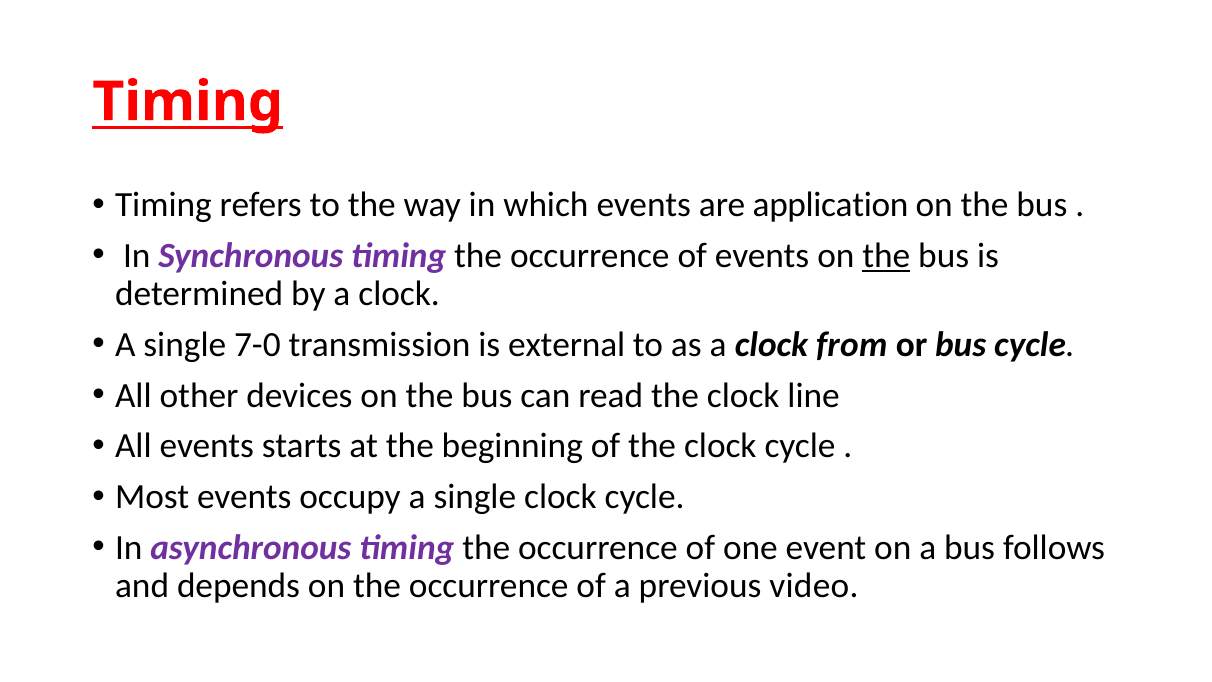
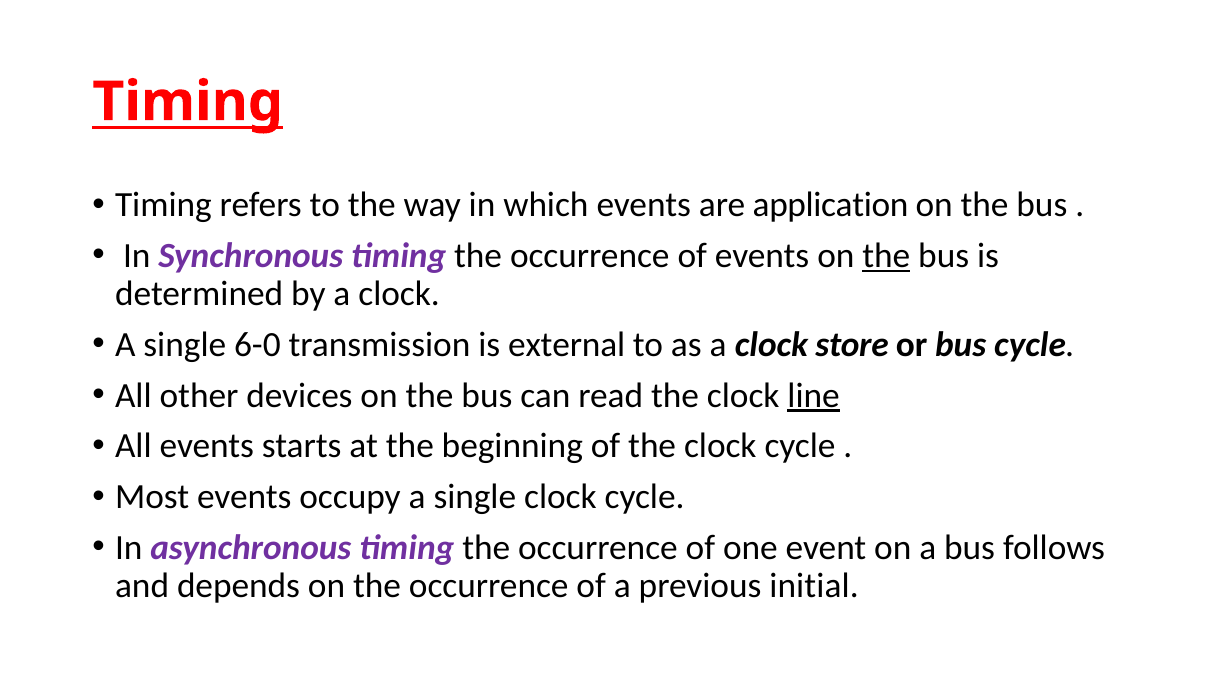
7-0: 7-0 -> 6-0 (257, 344)
from: from -> store (852, 344)
line underline: none -> present (814, 395)
video: video -> initial (814, 586)
